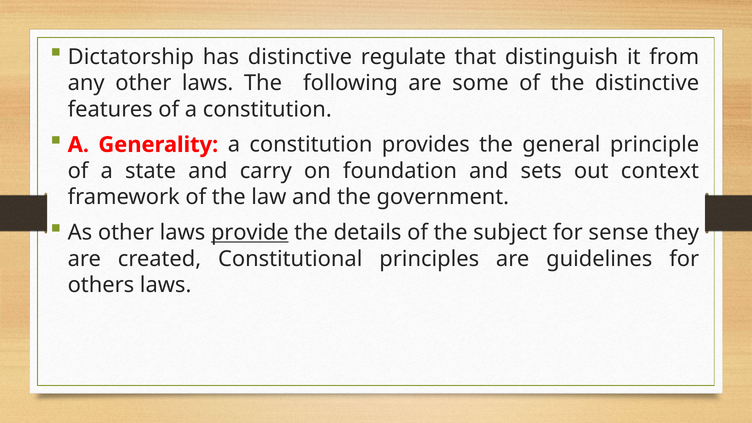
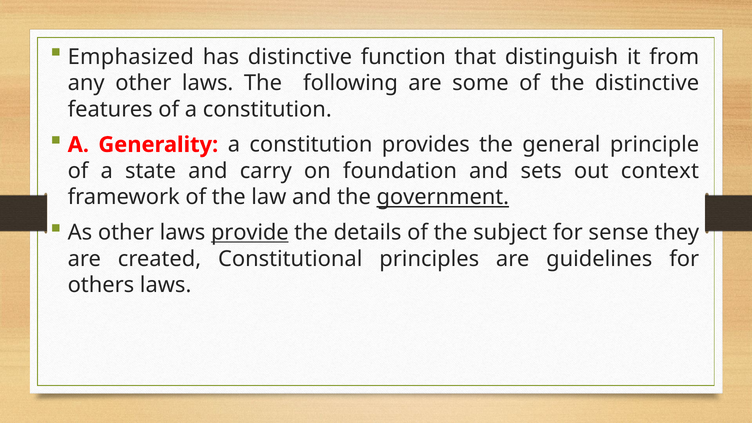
Dictatorship: Dictatorship -> Emphasized (131, 57)
regulate: regulate -> function (403, 57)
government underline: none -> present (443, 197)
